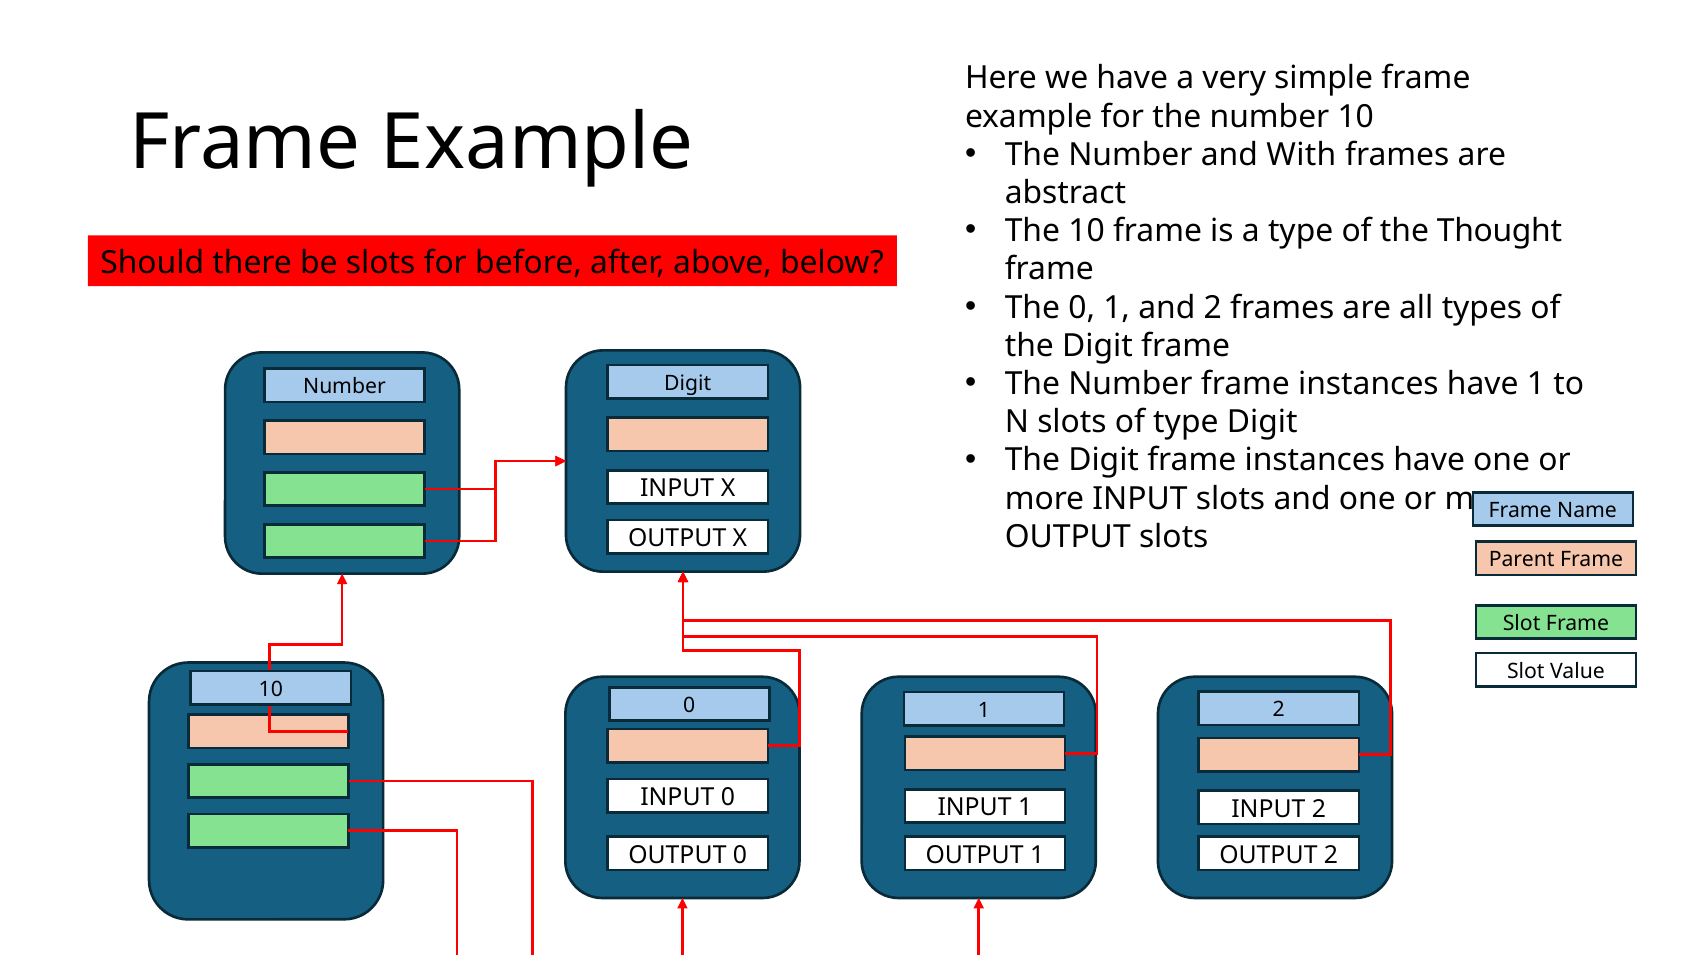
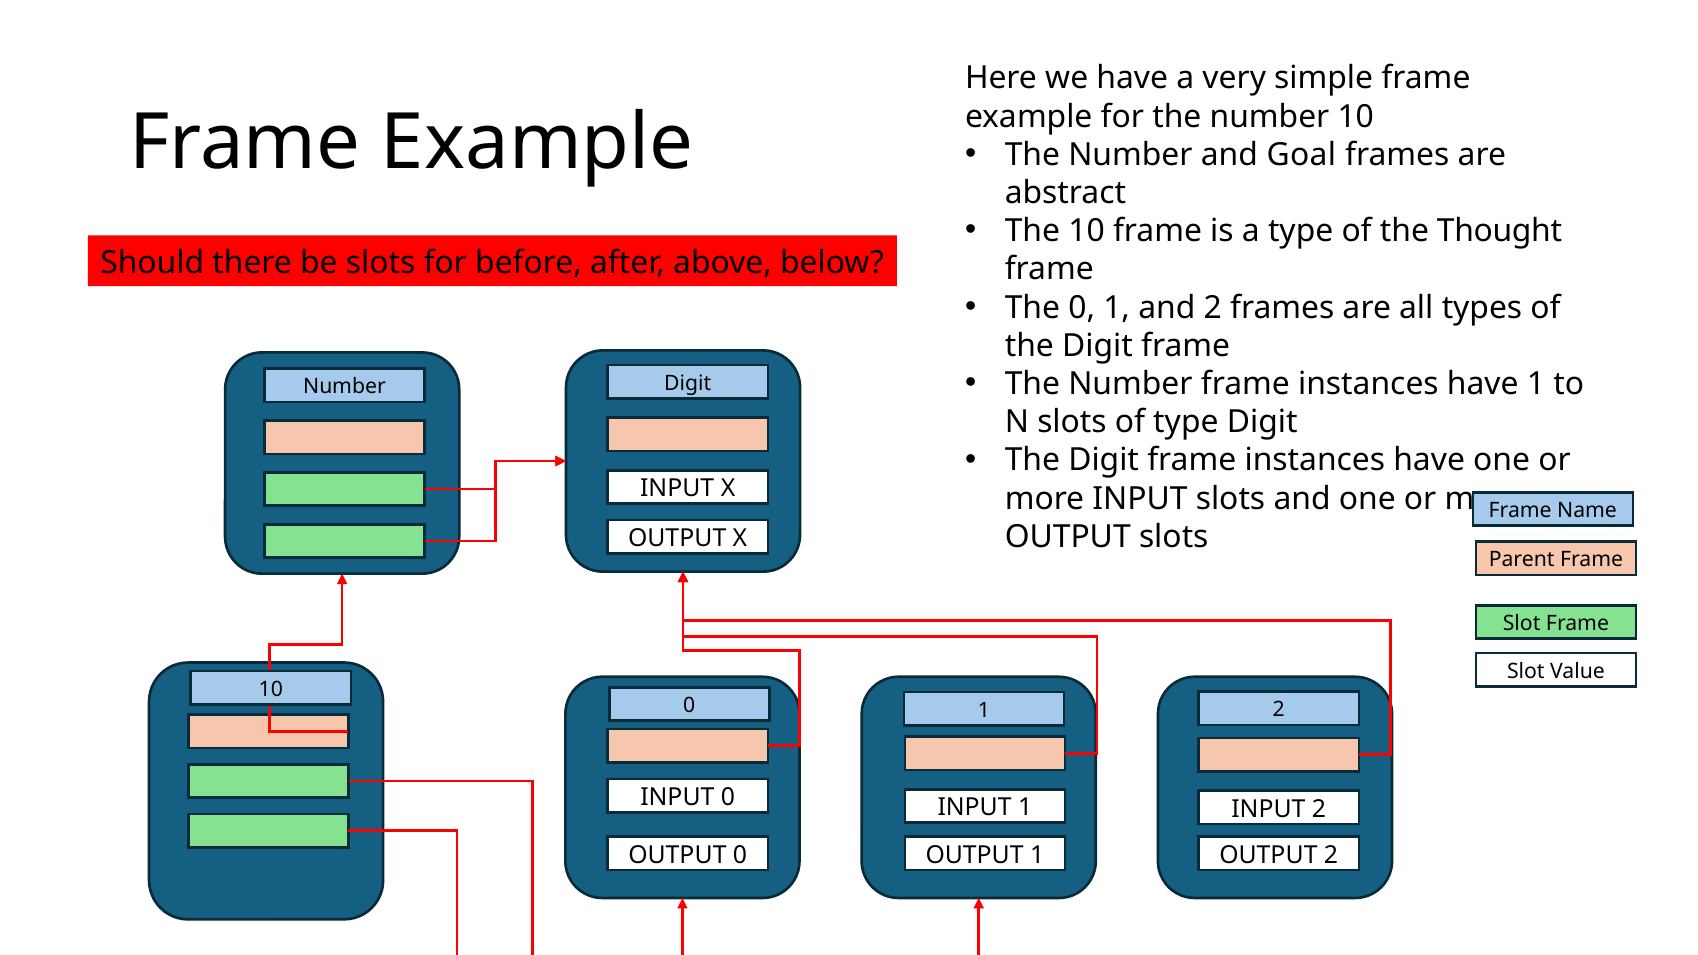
With: With -> Goal (1301, 155)
